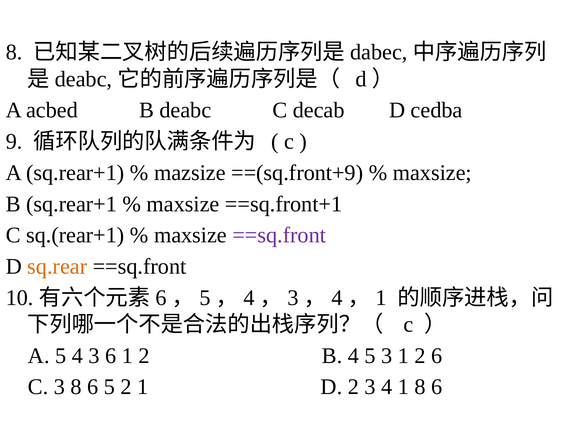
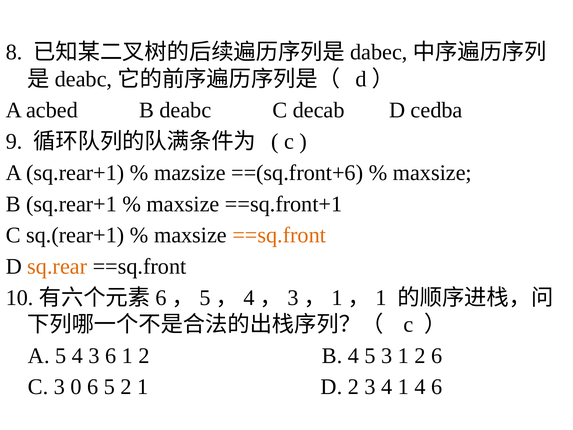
==(sq.front+9: ==(sq.front+9 -> ==(sq.front+6 (297, 173)
==sq.front colour: purple -> orange (279, 235)
4: 4 -> 1 (337, 298)
3 8: 8 -> 0 (76, 387)
1 8: 8 -> 4 (420, 387)
